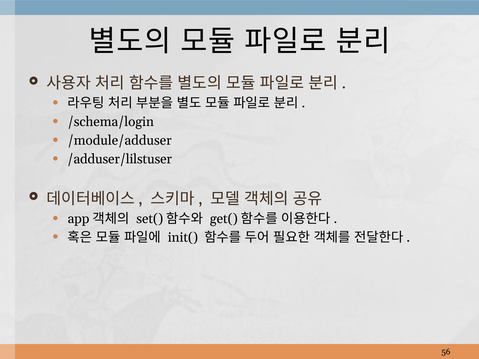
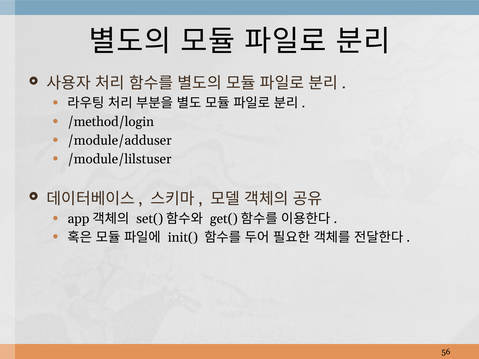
/schema/login: /schema/login -> /method/login (111, 122)
/adduser/lilstuser: /adduser/lilstuser -> /module/lilstuser (120, 159)
